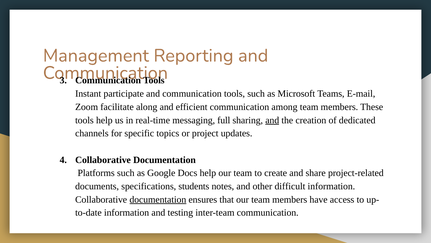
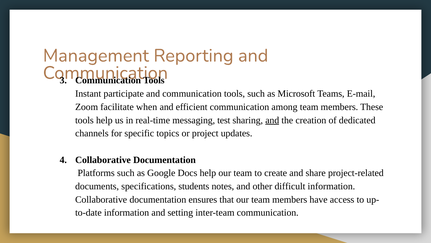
along: along -> when (147, 107)
full: full -> test (224, 120)
documentation underline: present -> none (158, 199)
testing: testing -> setting (180, 212)
